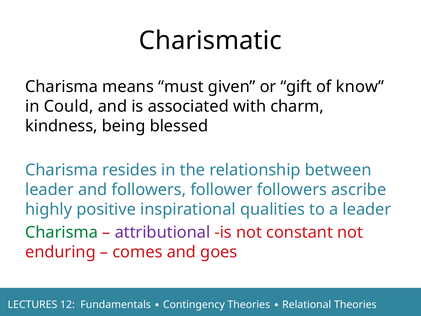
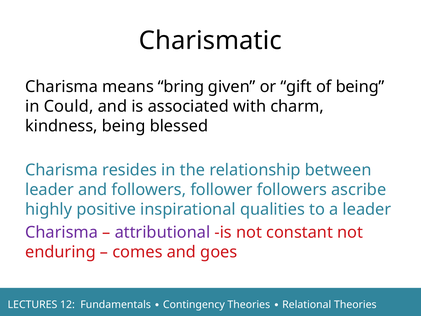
must: must -> bring (181, 87)
of know: know -> being (360, 87)
Charisma colour: green -> purple (62, 232)
